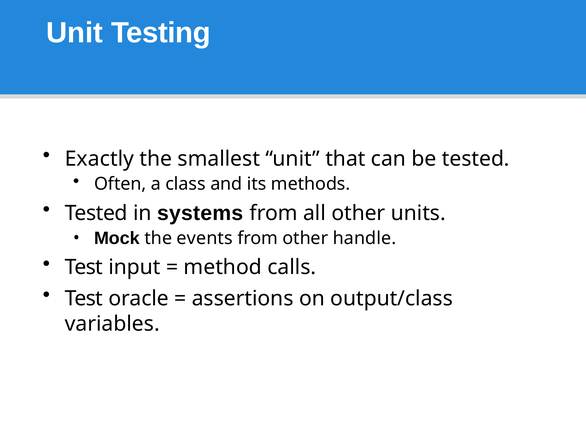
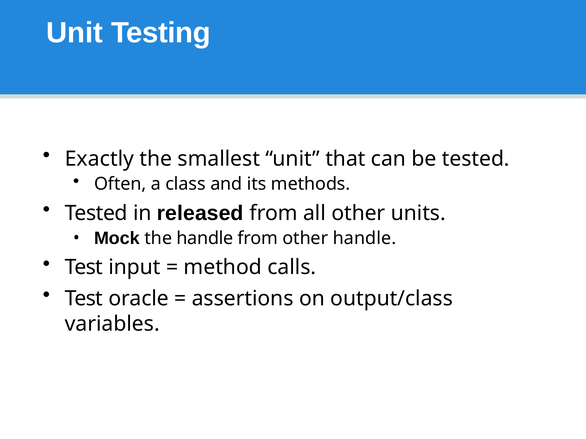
systems: systems -> released (200, 213)
the events: events -> handle (205, 239)
